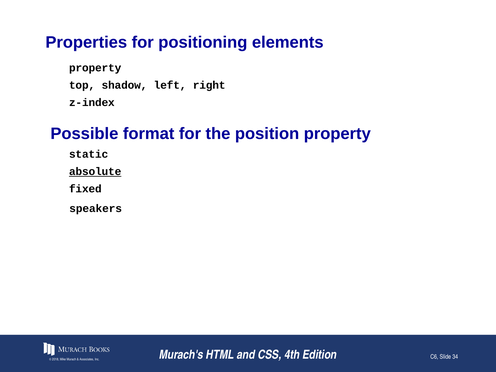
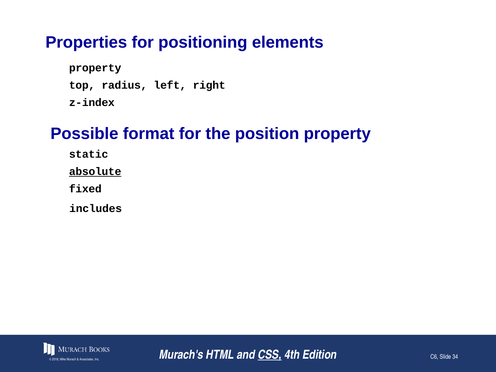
shadow: shadow -> radius (124, 85)
speakers: speakers -> includes (96, 208)
CSS underline: none -> present (270, 355)
